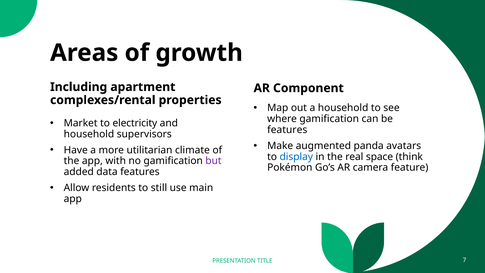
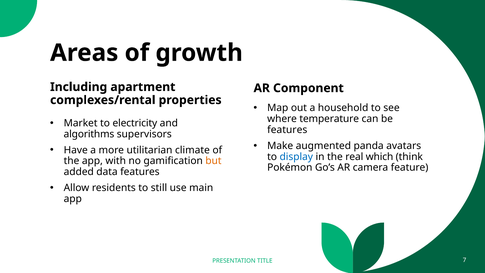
where gamification: gamification -> temperature (329, 119)
household: household -> algorithms (89, 134)
space: space -> which (380, 157)
but colour: purple -> orange (213, 161)
